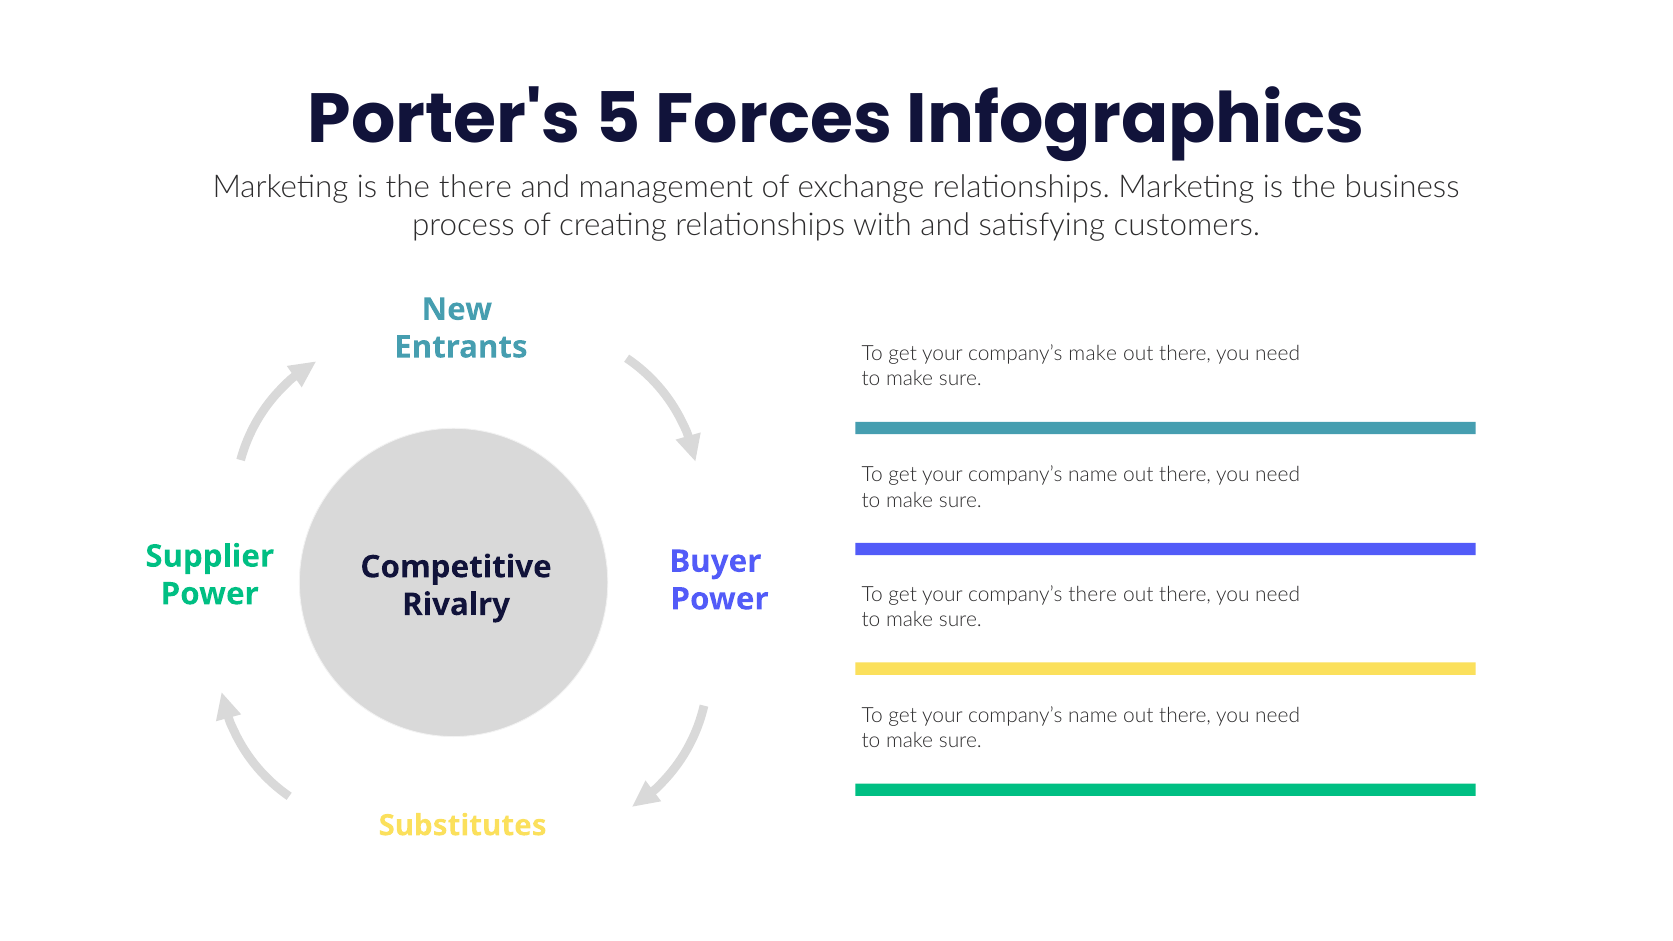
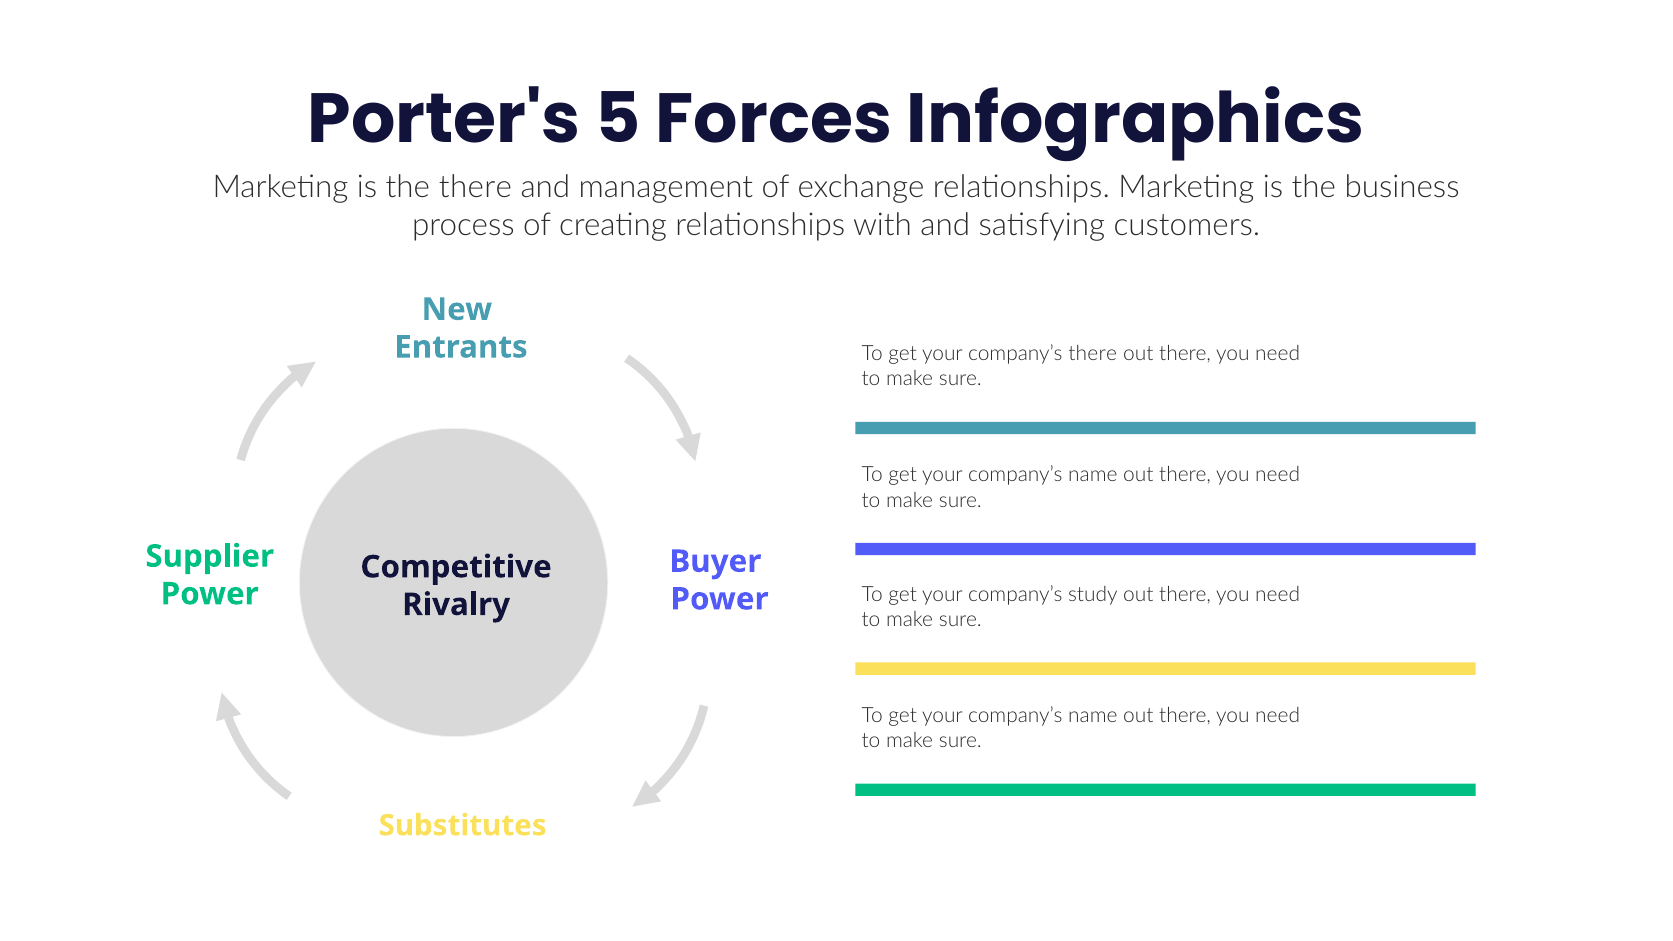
company’s make: make -> there (1093, 354)
company’s there: there -> study (1093, 595)
